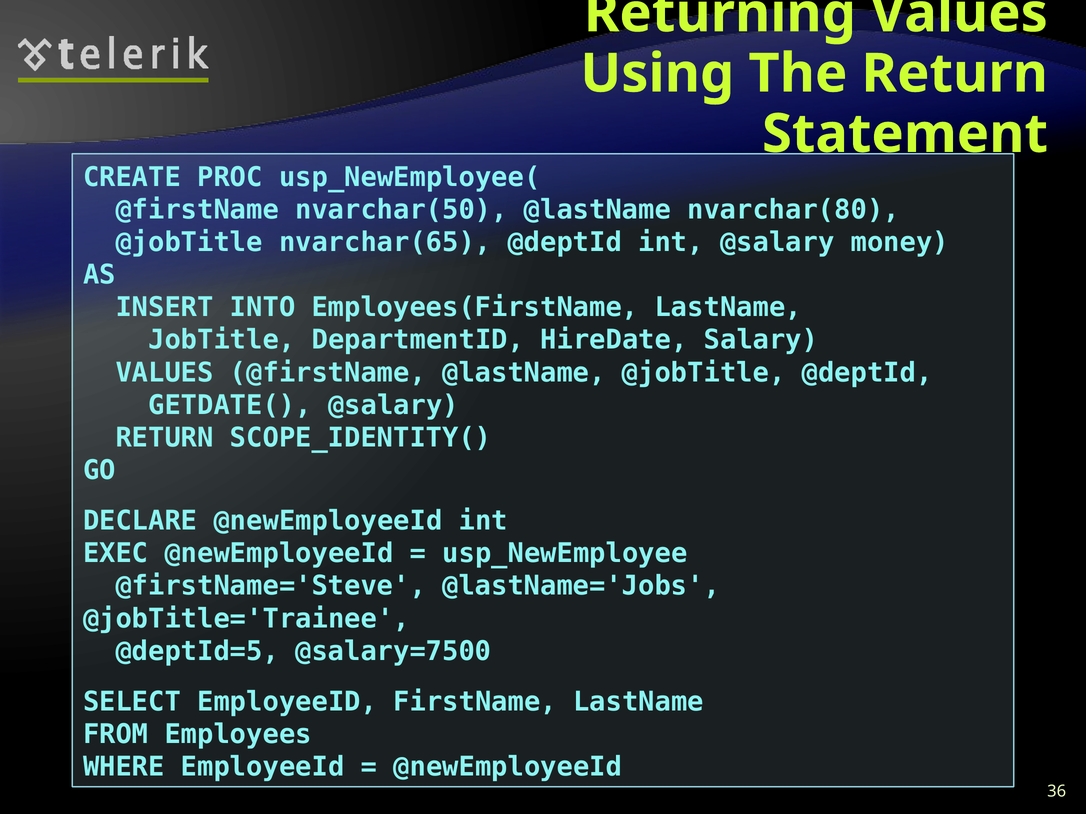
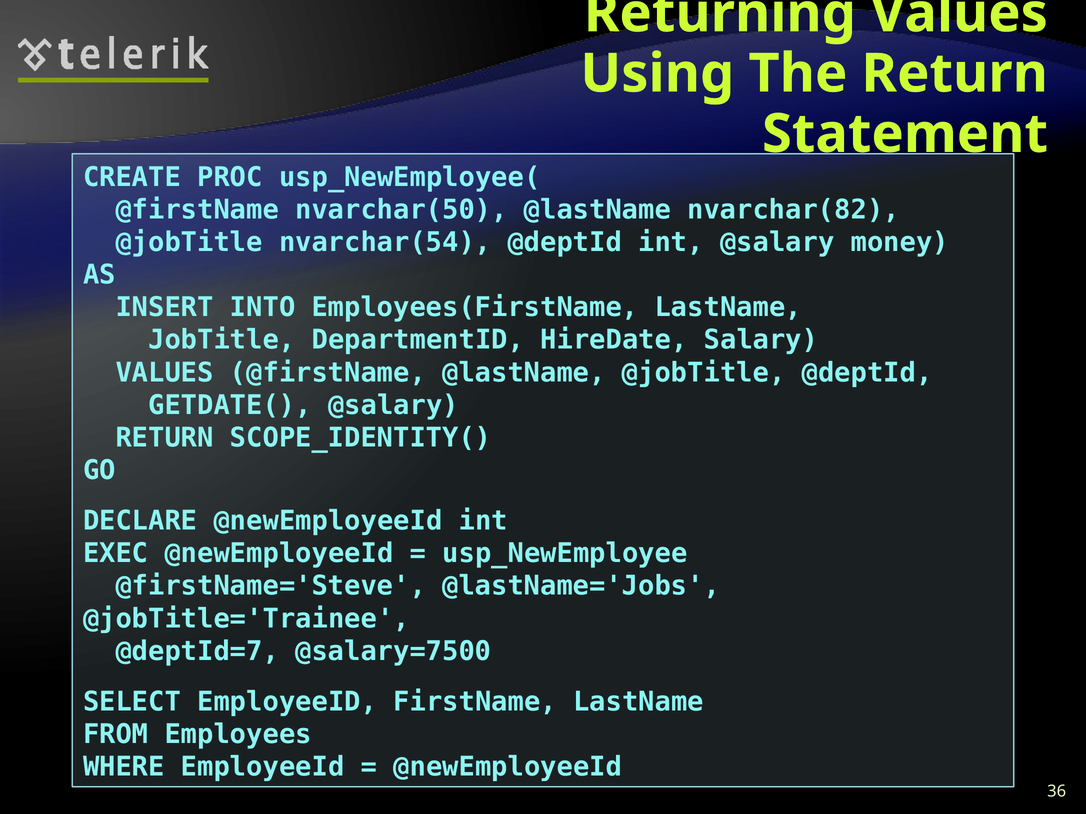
nvarchar(80: nvarchar(80 -> nvarchar(82 (793, 210)
nvarchar(65: nvarchar(65 -> nvarchar(54 (385, 242)
@deptId=5: @deptId=5 -> @deptId=7 (197, 652)
